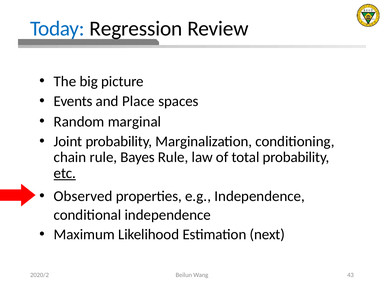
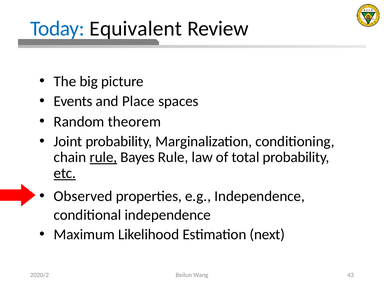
Regression: Regression -> Equivalent (136, 29)
marginal: marginal -> theorem (134, 122)
rule underline: none -> present (103, 157)
